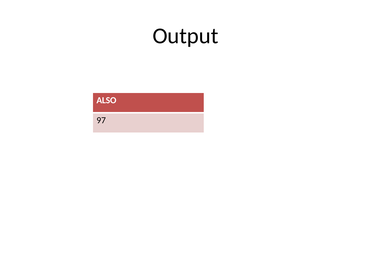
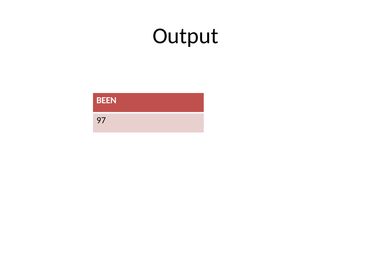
ALSO: ALSO -> BEEN (106, 100)
